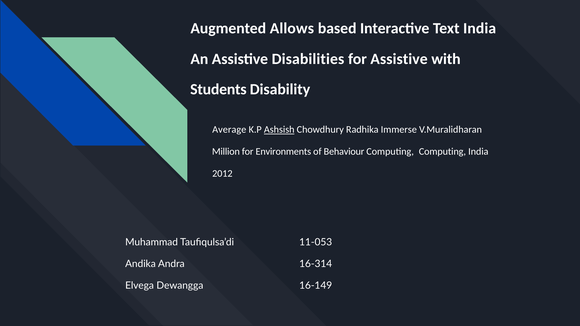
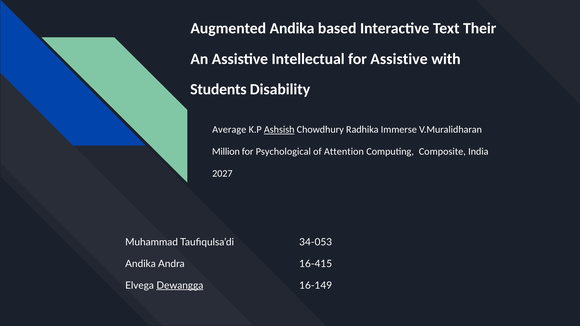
Augmented Allows: Allows -> Andika (292, 28)
Text India: India -> Their (480, 28)
Disabilities: Disabilities -> Intellectual (308, 59)
Environments: Environments -> Psychological (283, 152)
Behaviour: Behaviour -> Attention (344, 152)
Computing Computing: Computing -> Composite (442, 152)
2012: 2012 -> 2027 (222, 174)
11-053: 11-053 -> 34-053 (316, 242)
16-314: 16-314 -> 16-415 (316, 264)
Dewangga underline: none -> present (180, 286)
